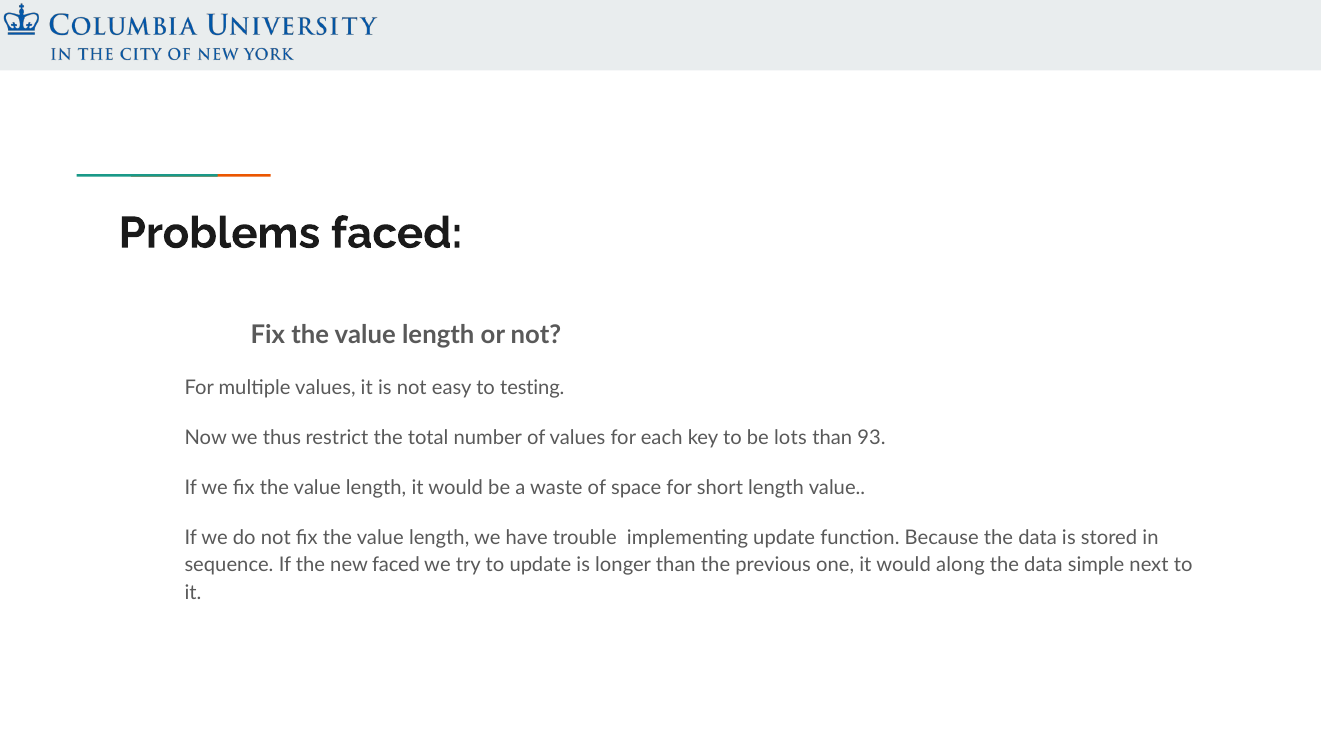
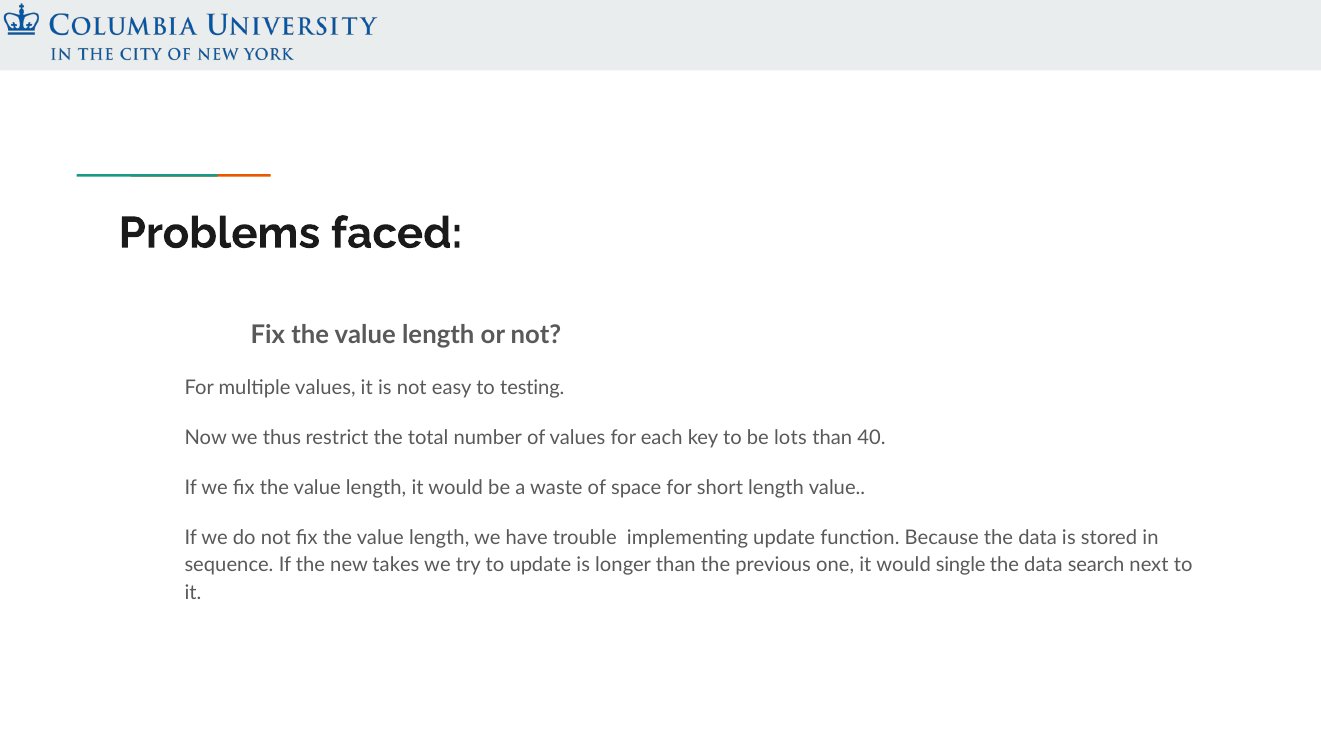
93: 93 -> 40 (871, 438)
new faced: faced -> takes (396, 565)
along: along -> single (961, 565)
simple: simple -> search (1096, 565)
